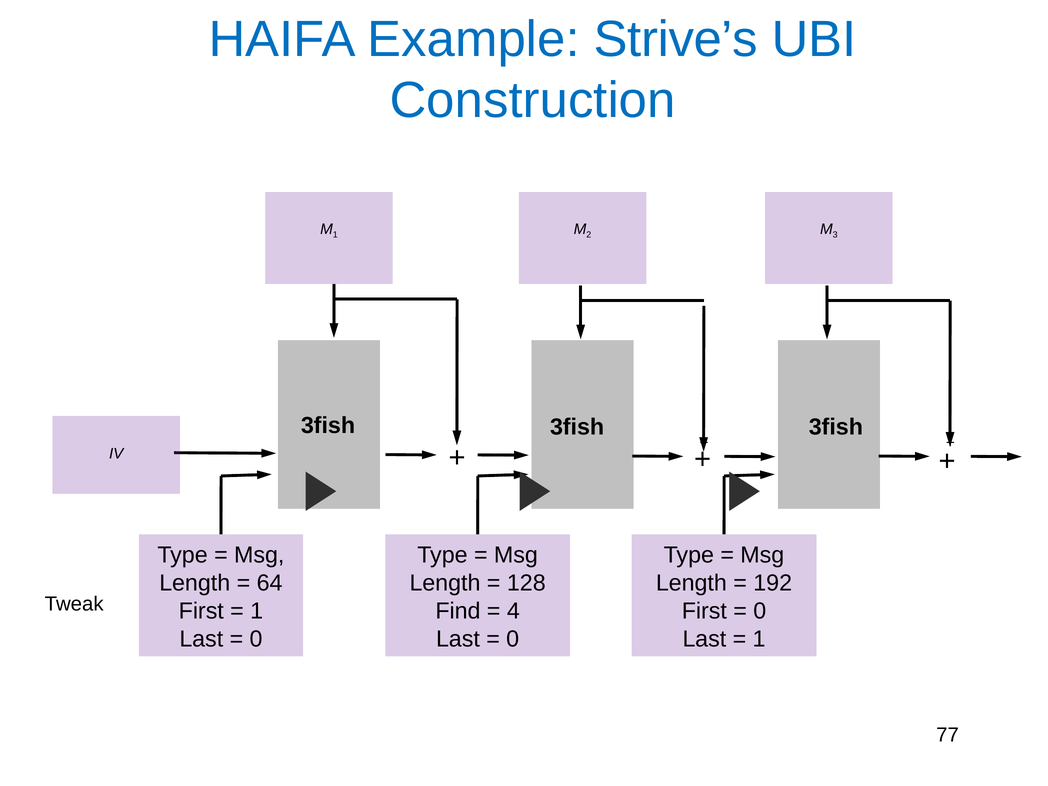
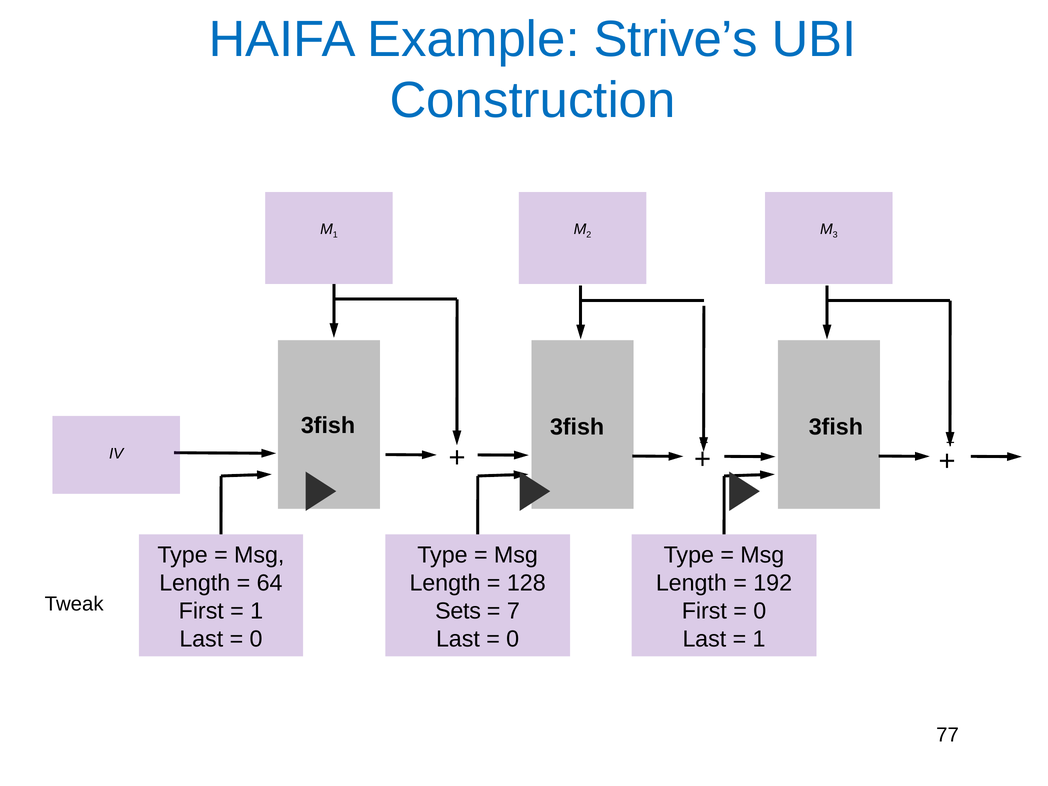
Find: Find -> Sets (458, 611)
4: 4 -> 7 (513, 611)
